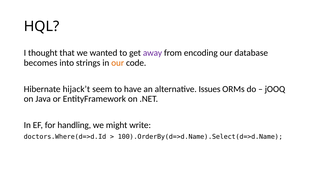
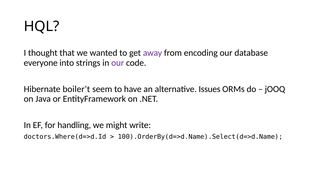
becomes: becomes -> everyone (41, 63)
our colour: orange -> purple (118, 63)
hijack’t: hijack’t -> boiler’t (76, 89)
